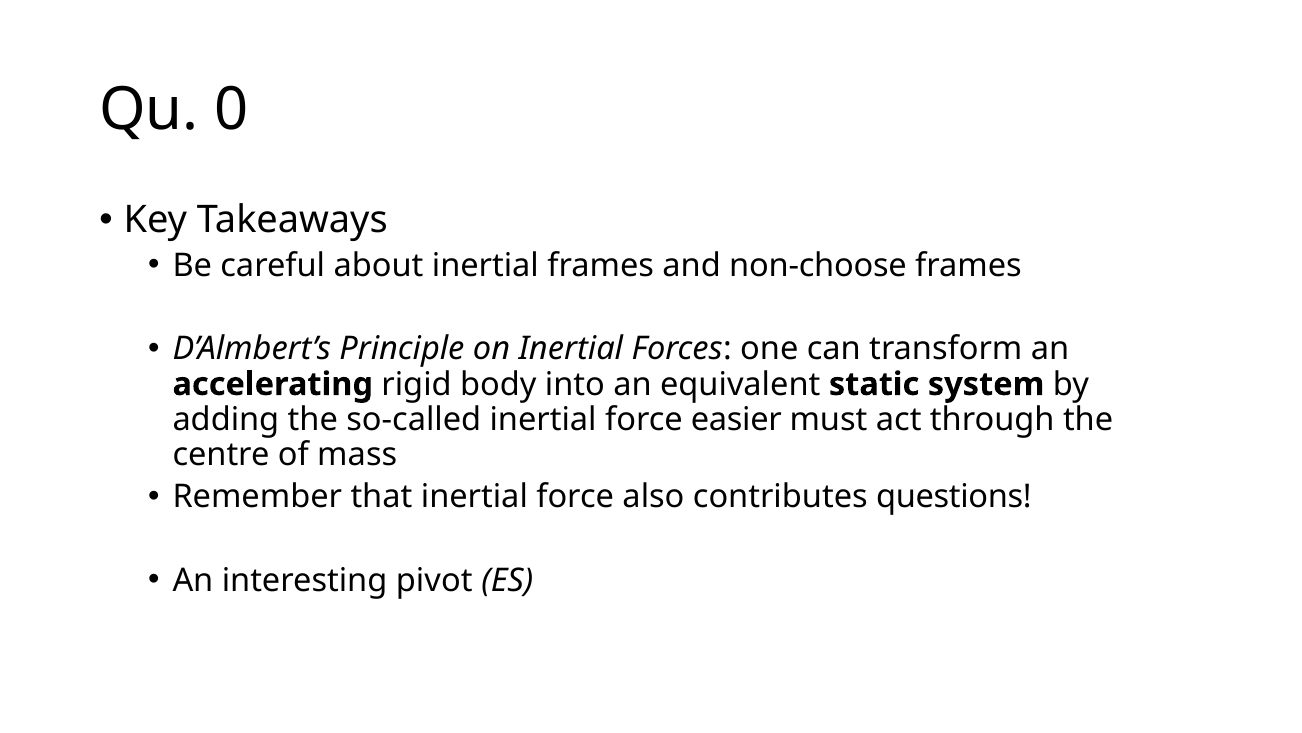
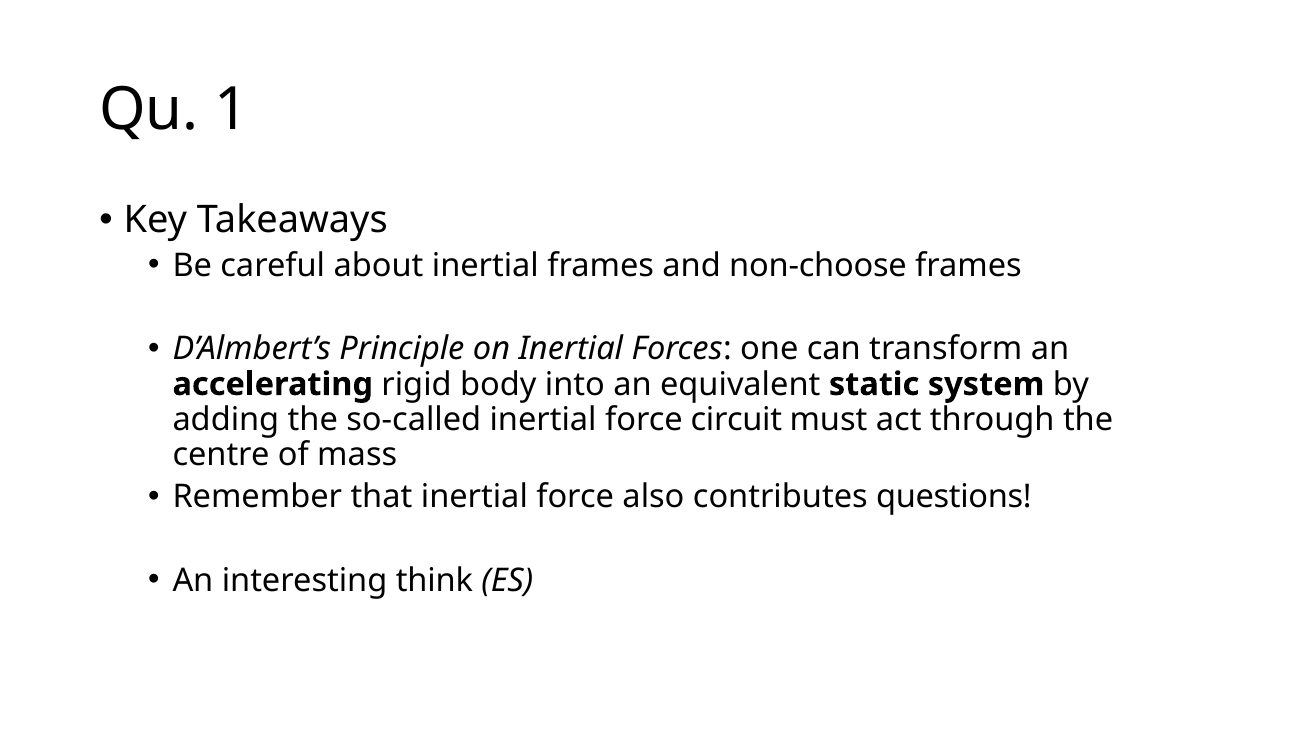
0: 0 -> 1 (231, 109)
easier: easier -> circuit (736, 419)
pivot: pivot -> think (434, 580)
